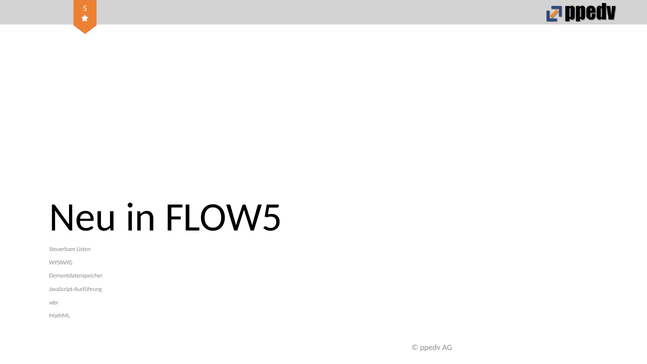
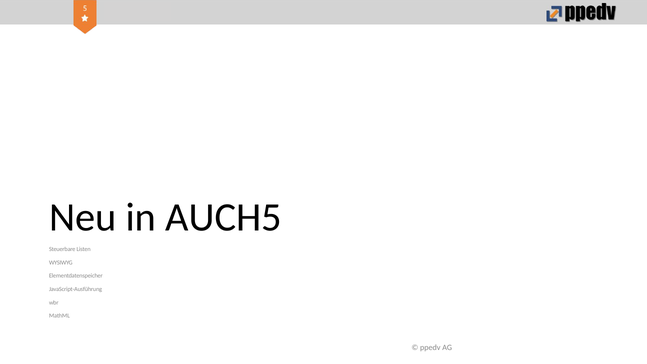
FLOW5: FLOW5 -> AUCH5 (224, 218)
